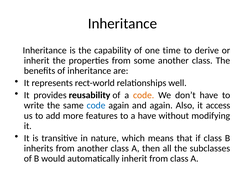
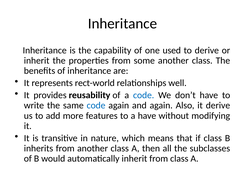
time: time -> used (172, 50)
code colour: orange -> blue (144, 96)
it access: access -> derive (218, 106)
